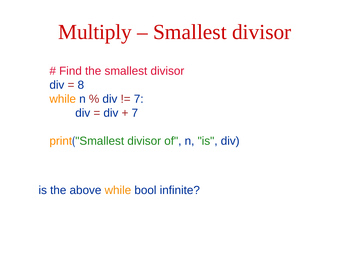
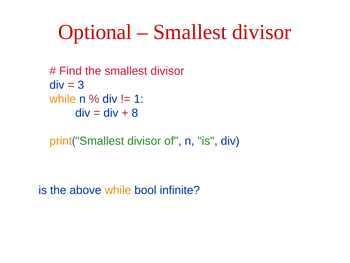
Multiply: Multiply -> Optional (95, 32)
8: 8 -> 3 (81, 85)
7: 7 -> 1 (139, 99)
7: 7 -> 8 (135, 113)
